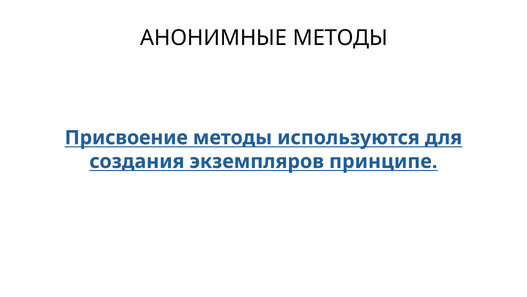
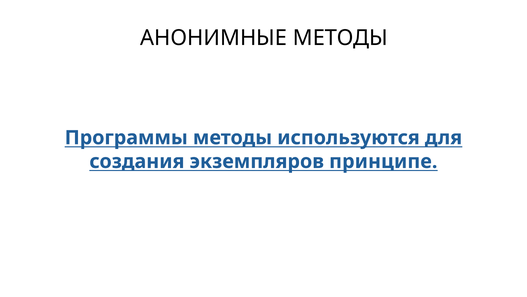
Присвоение: Присвоение -> Программы (126, 137)
